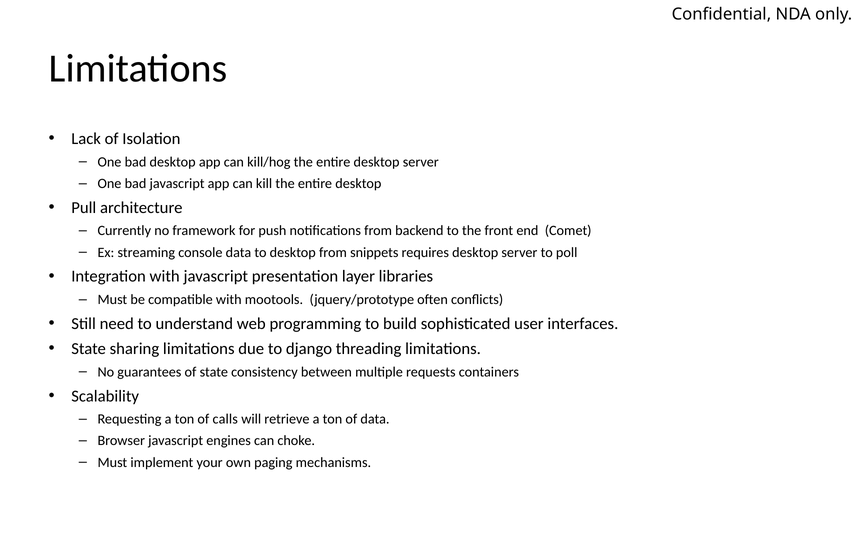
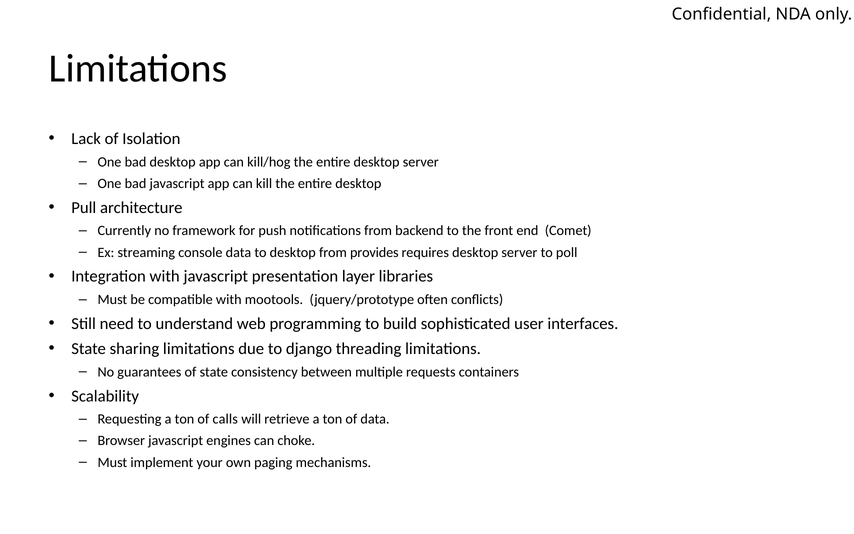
snippets: snippets -> provides (374, 252)
